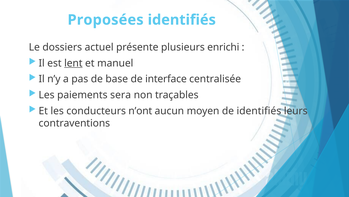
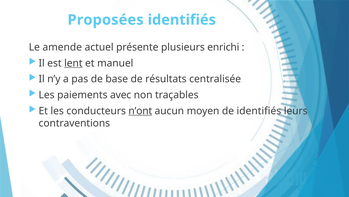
dossiers: dossiers -> amende (62, 47)
interface: interface -> résultats (166, 79)
sera: sera -> avec (121, 95)
n’ont underline: none -> present (140, 111)
